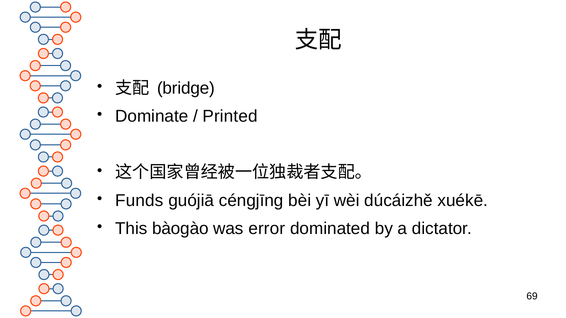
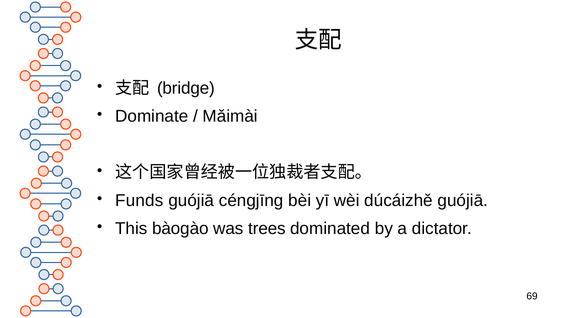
Printed: Printed -> Mǎimài (230, 116)
dúcáizhě xuékē: xuékē -> guójiā (463, 201)
error: error -> trees (267, 229)
